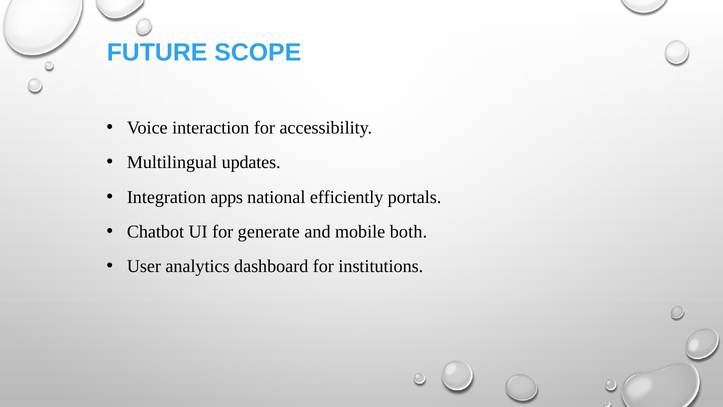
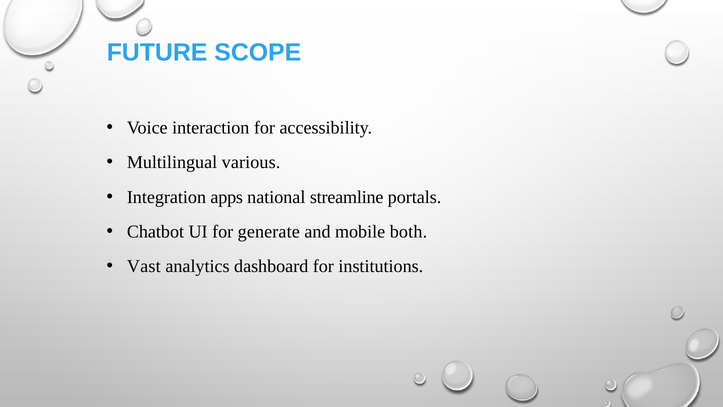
updates: updates -> various (251, 162)
efficiently: efficiently -> streamline (347, 197)
User: User -> Vast (144, 266)
